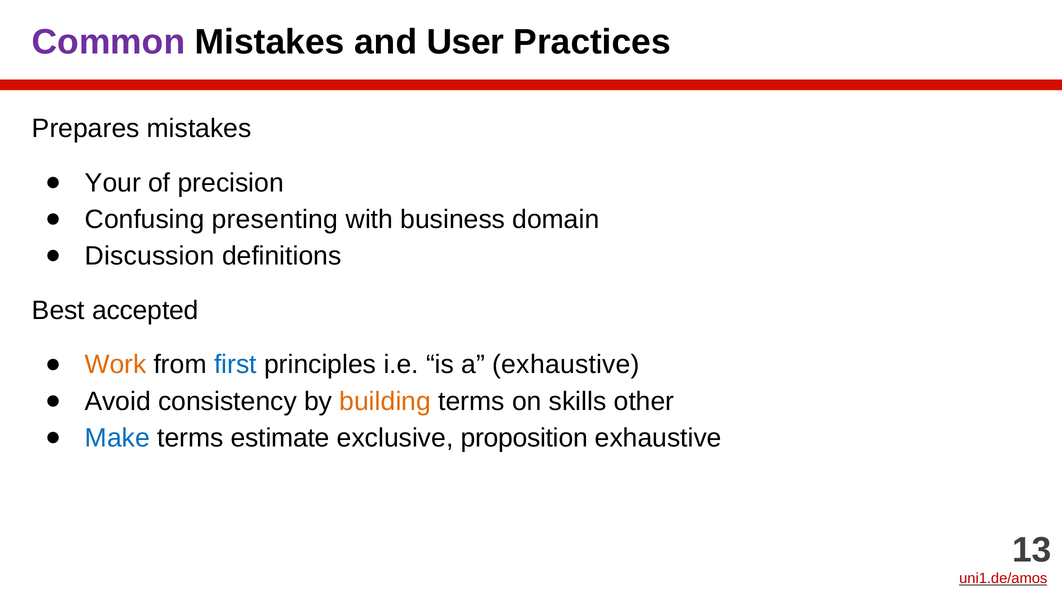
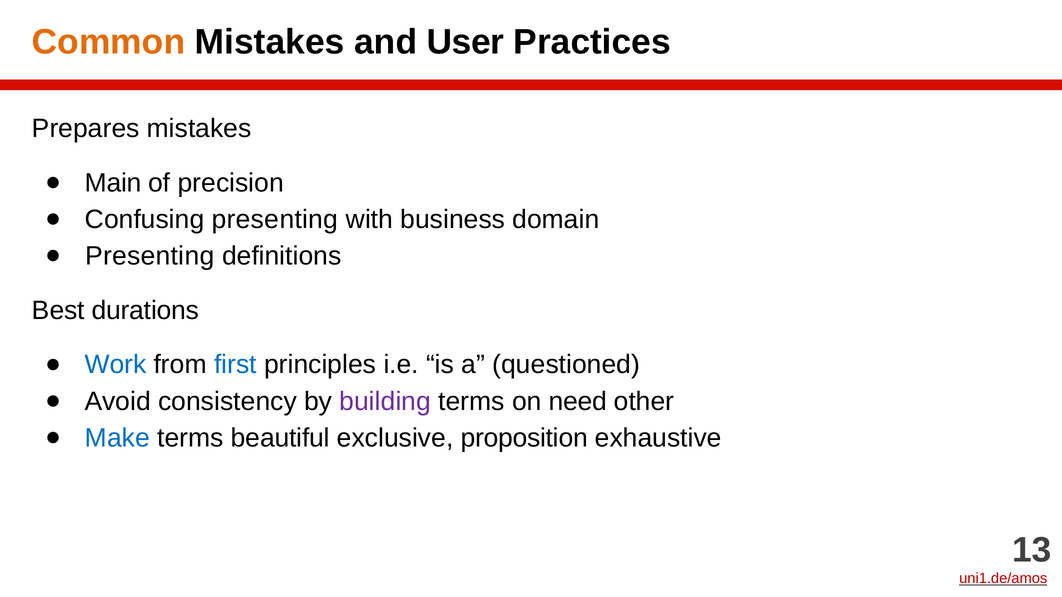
Common colour: purple -> orange (109, 42)
Your: Your -> Main (113, 183)
Discussion: Discussion -> Presenting (150, 256)
accepted: accepted -> durations (145, 311)
Work colour: orange -> blue (116, 365)
a exhaustive: exhaustive -> questioned (566, 365)
building colour: orange -> purple (385, 402)
skills: skills -> need (578, 402)
estimate: estimate -> beautiful (280, 438)
